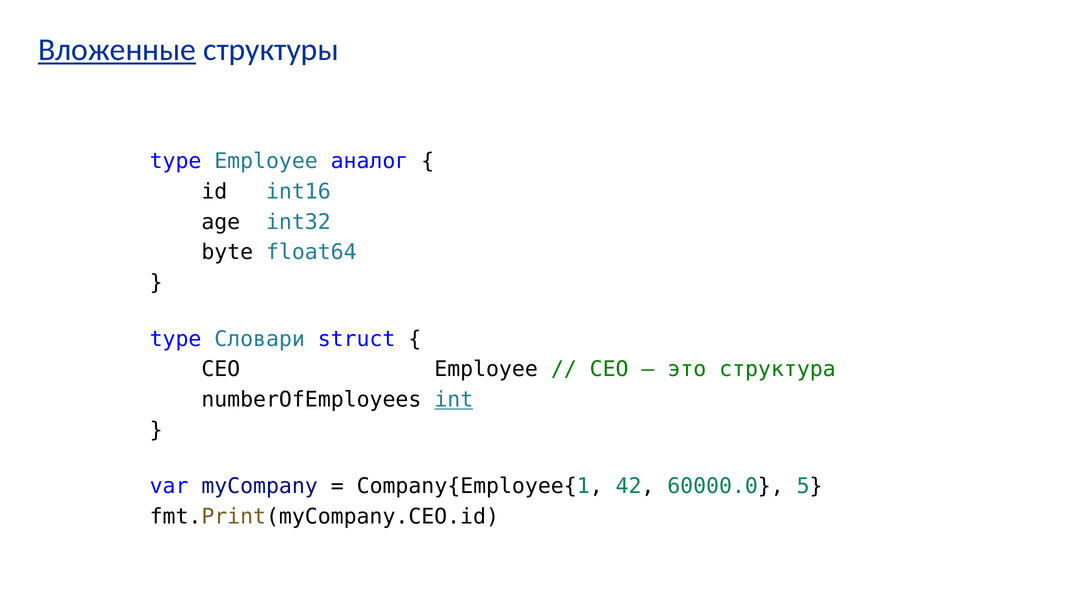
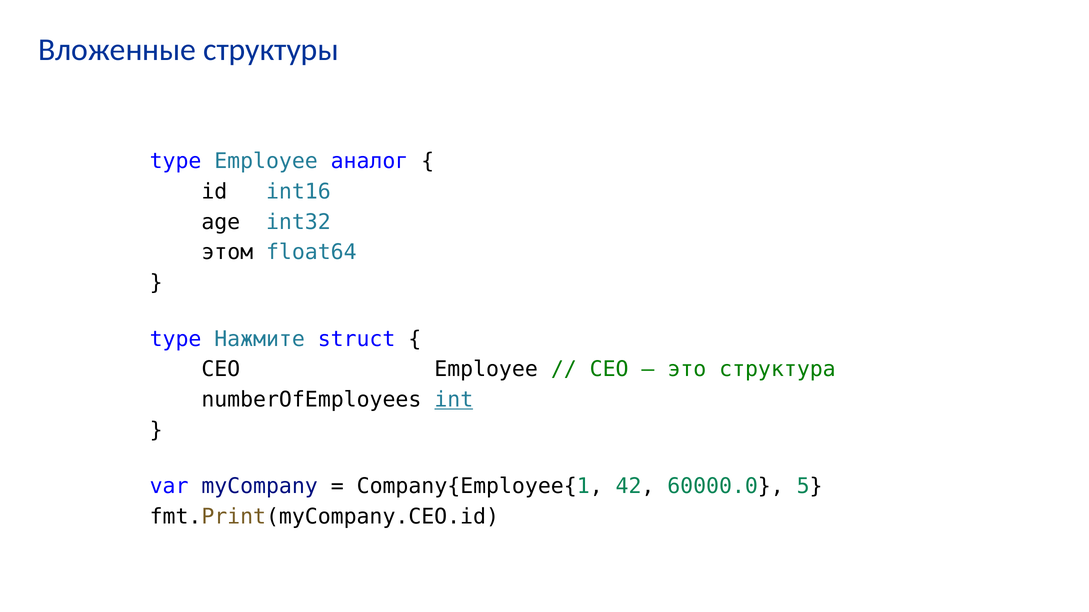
Вложенные underline: present -> none (117, 50)
byte: byte -> этом (227, 253)
Словари: Словари -> Нажмите (260, 339)
